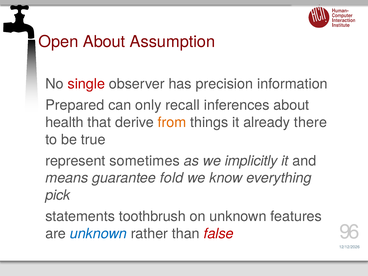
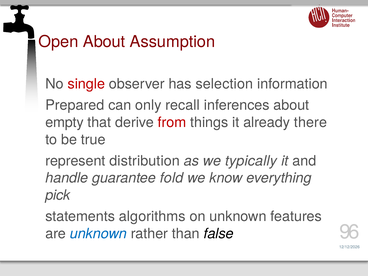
precision: precision -> selection (224, 84)
health: health -> empty (65, 122)
from colour: orange -> red (172, 122)
sometimes: sometimes -> distribution (145, 161)
implicitly: implicitly -> typically (251, 161)
means: means -> handle (67, 178)
toothbrush: toothbrush -> algorithms (152, 216)
false colour: red -> black (219, 234)
